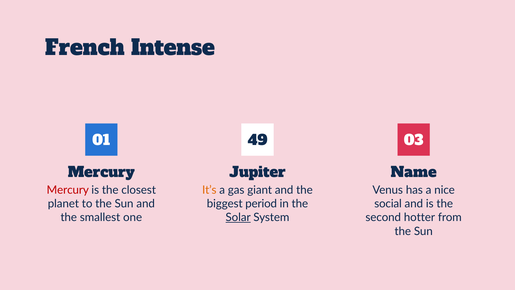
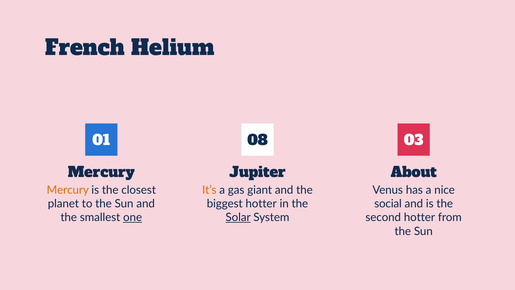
Intense: Intense -> Helium (173, 48)
49: 49 -> 08 (258, 140)
Name: Name -> About (414, 172)
Mercury colour: red -> orange (68, 190)
biggest period: period -> hotter (261, 204)
one underline: none -> present (133, 217)
